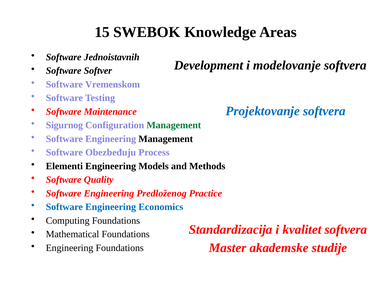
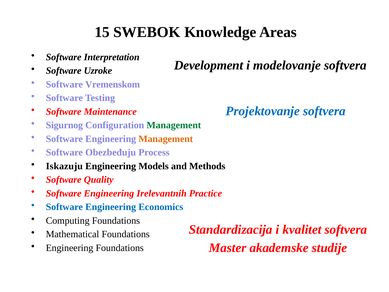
Jednoistavnih: Jednoistavnih -> Interpretation (112, 57)
Softver: Softver -> Uzroke (98, 71)
Management colour: black -> orange (166, 139)
Elementi: Elementi -> Iskazuju (64, 166)
Predloženog: Predloženog -> Irelevantnih (162, 193)
